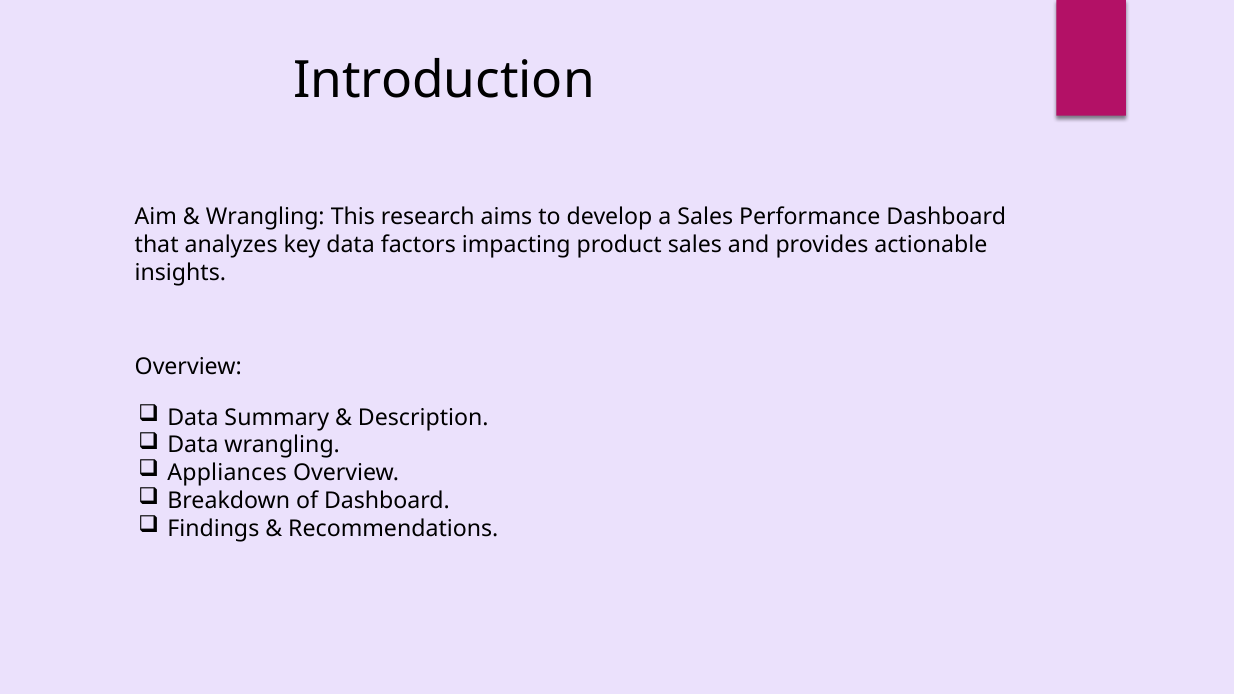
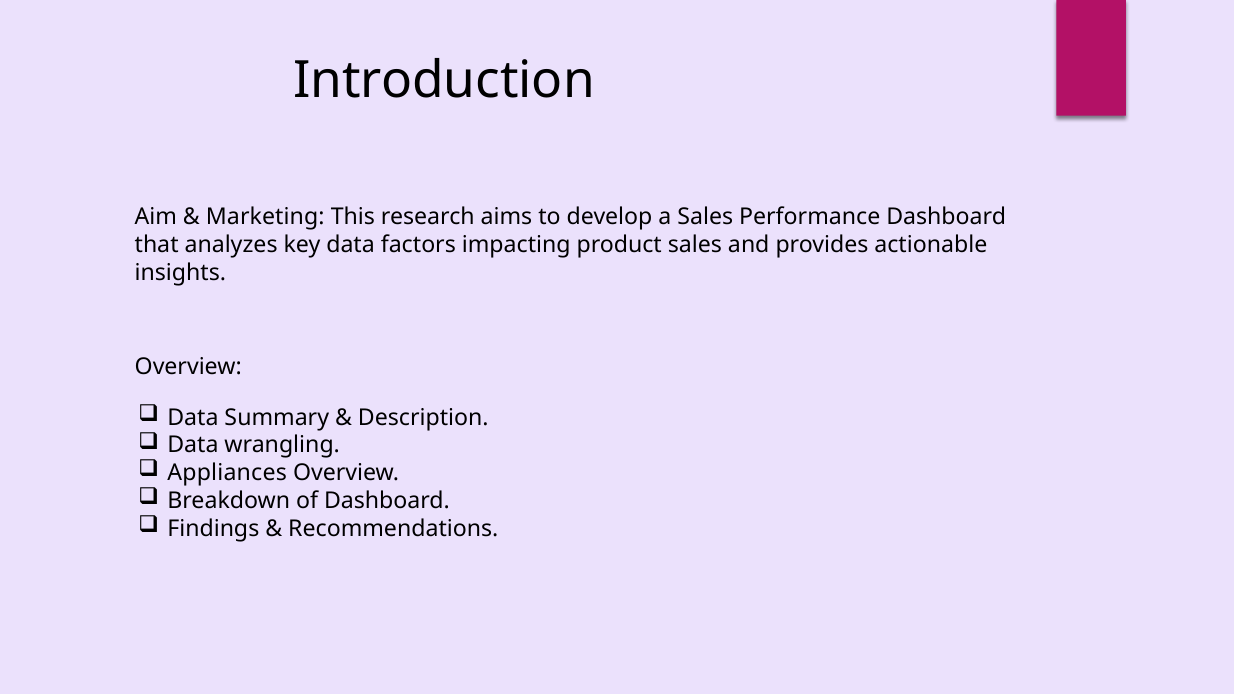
Wrangling: Wrangling -> Marketing (265, 217)
